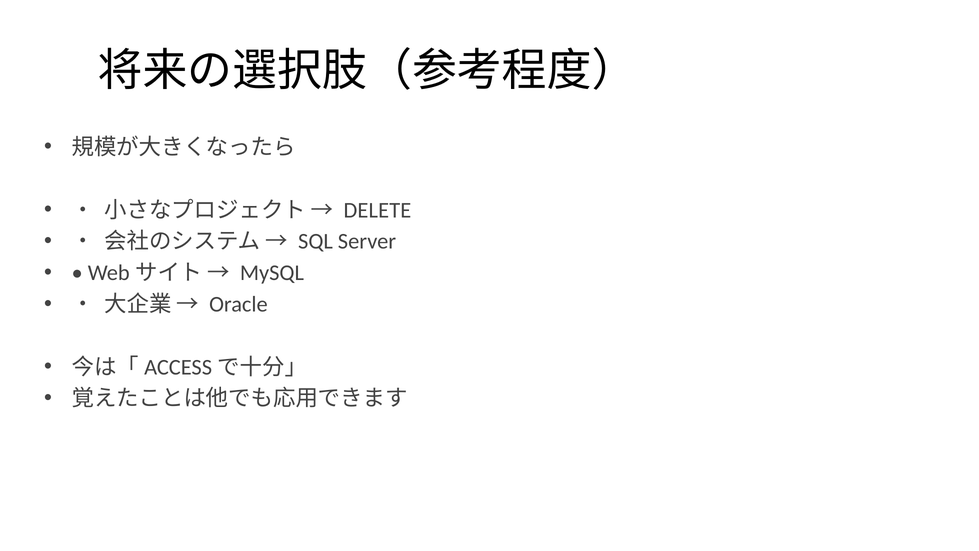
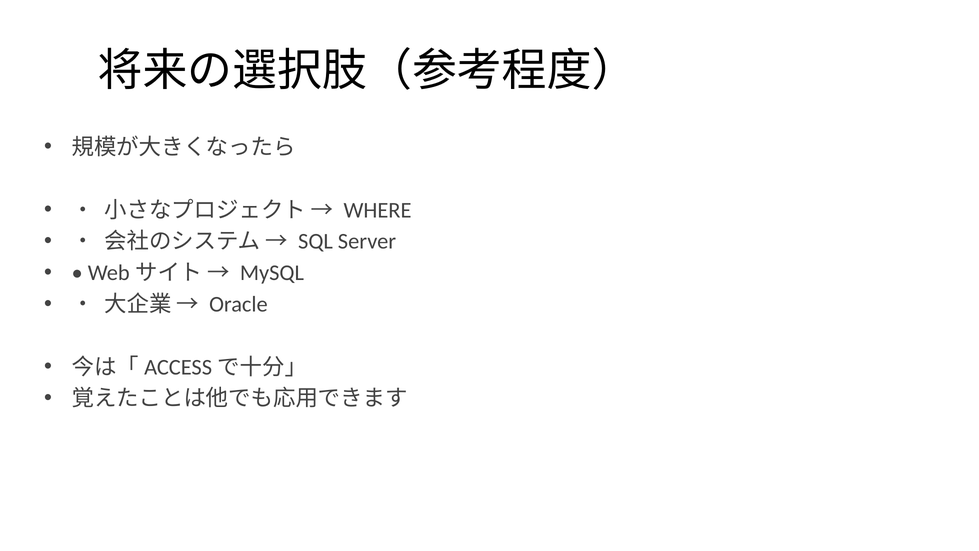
DELETE: DELETE -> WHERE (377, 210)
